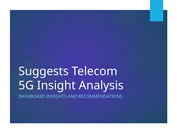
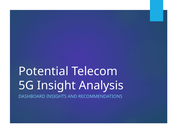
Suggests: Suggests -> Potential (44, 71)
